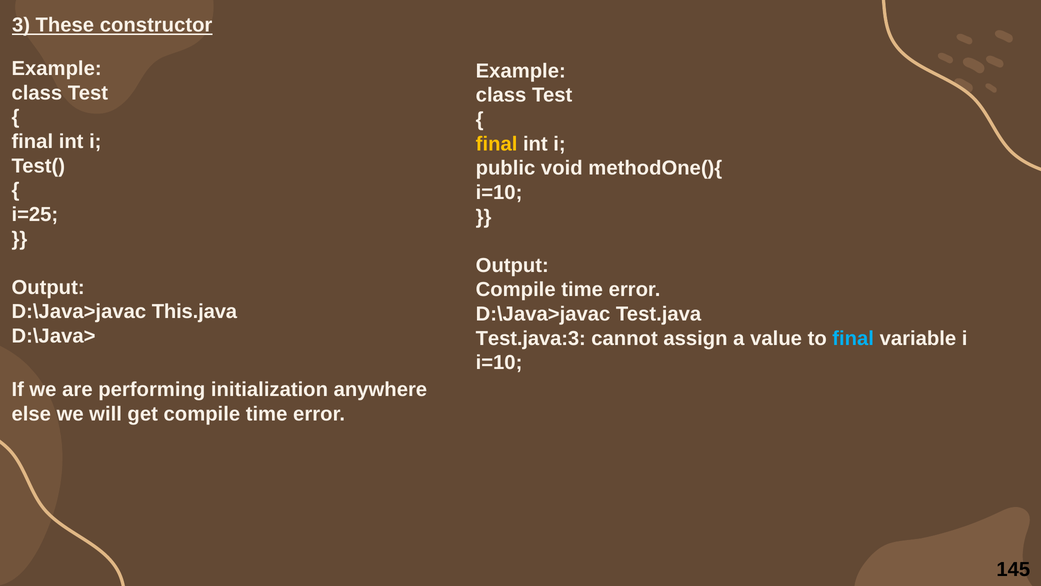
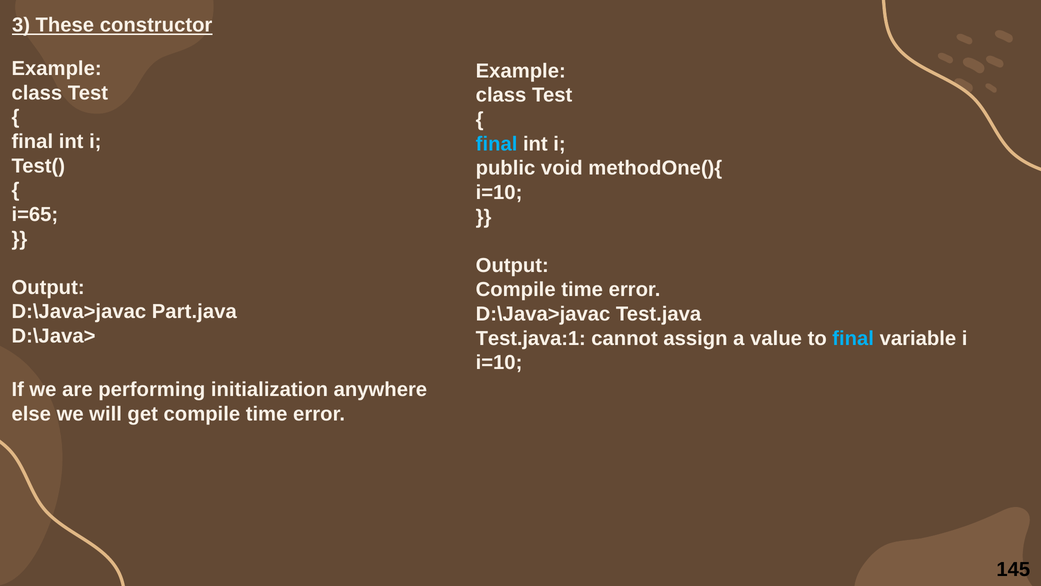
final colour: yellow -> light blue (497, 144)
i=25: i=25 -> i=65 (35, 214)
This.java: This.java -> Part.java (194, 312)
Test.java:3: Test.java:3 -> Test.java:1 (531, 338)
